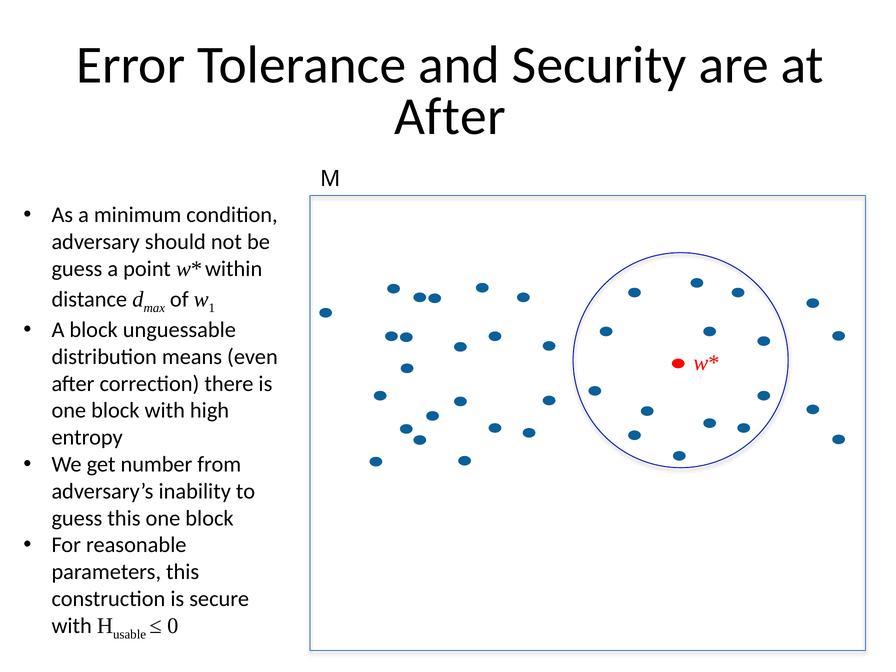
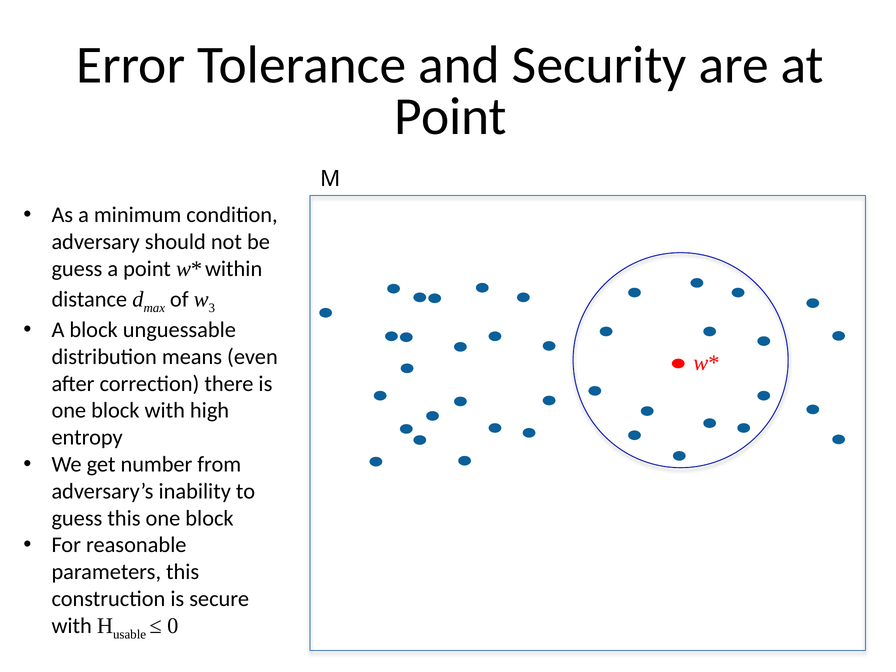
After: After -> Point (450, 117)
1: 1 -> 3 (212, 308)
